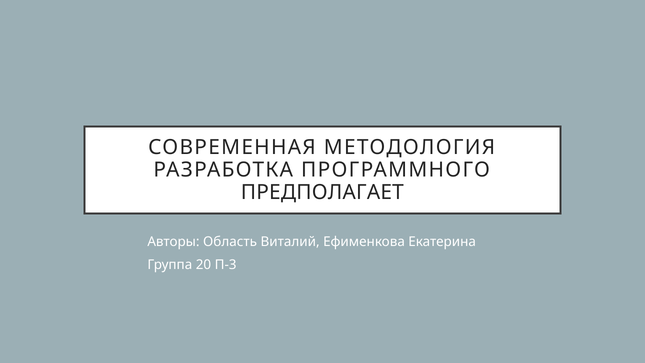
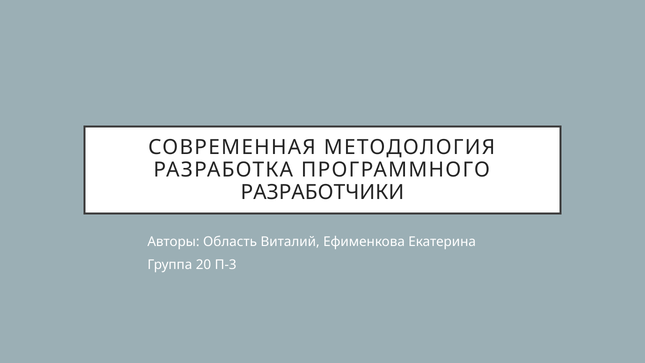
ПРЕДПОЛАГАЕТ: ПРЕДПОЛАГАЕТ -> РАЗРАБОТЧИКИ (322, 192)
